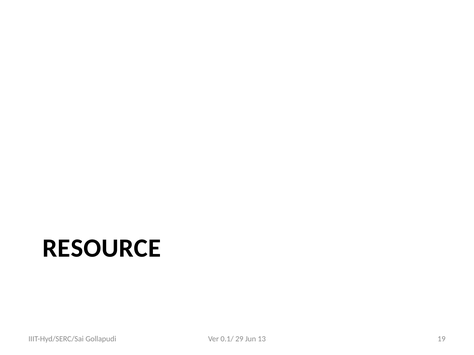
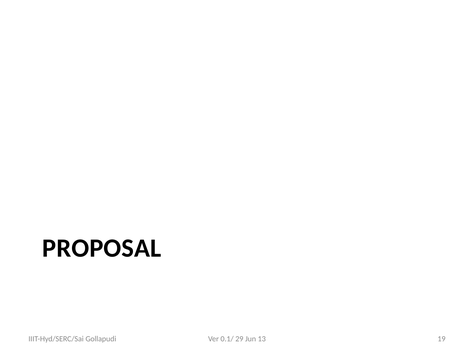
RESOURCE: RESOURCE -> PROPOSAL (102, 248)
